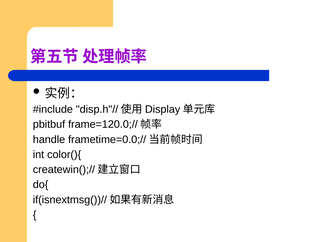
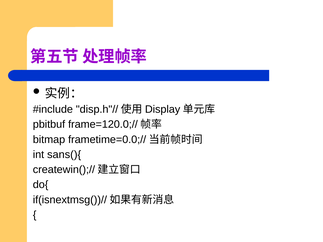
handle: handle -> bitmap (49, 140)
color(){: color(){ -> sans(){ (64, 155)
